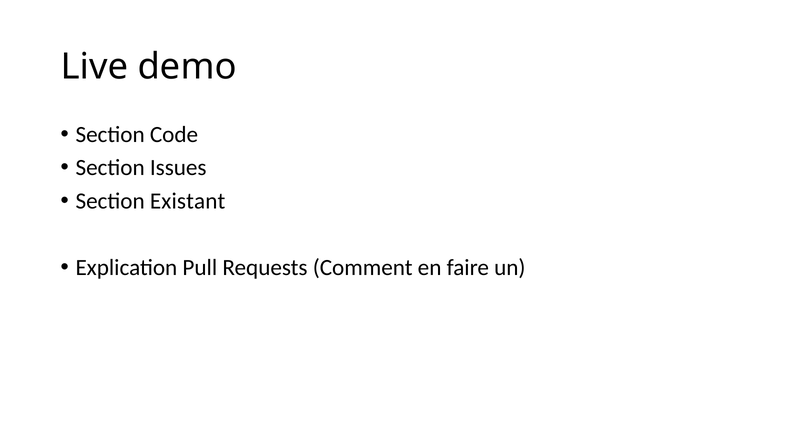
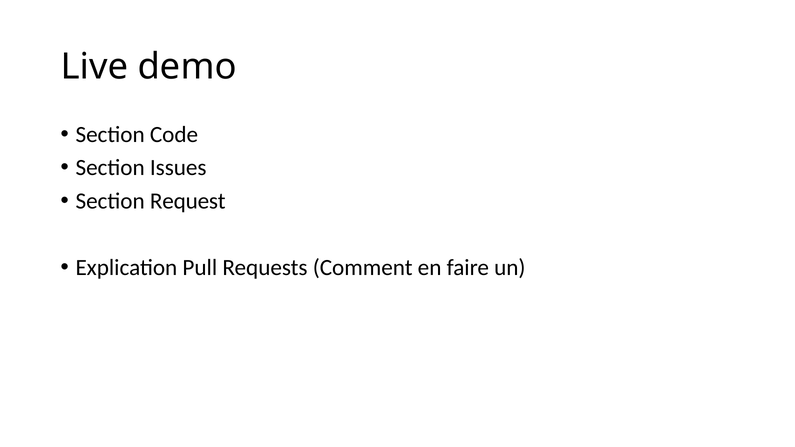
Existant: Existant -> Request (188, 201)
